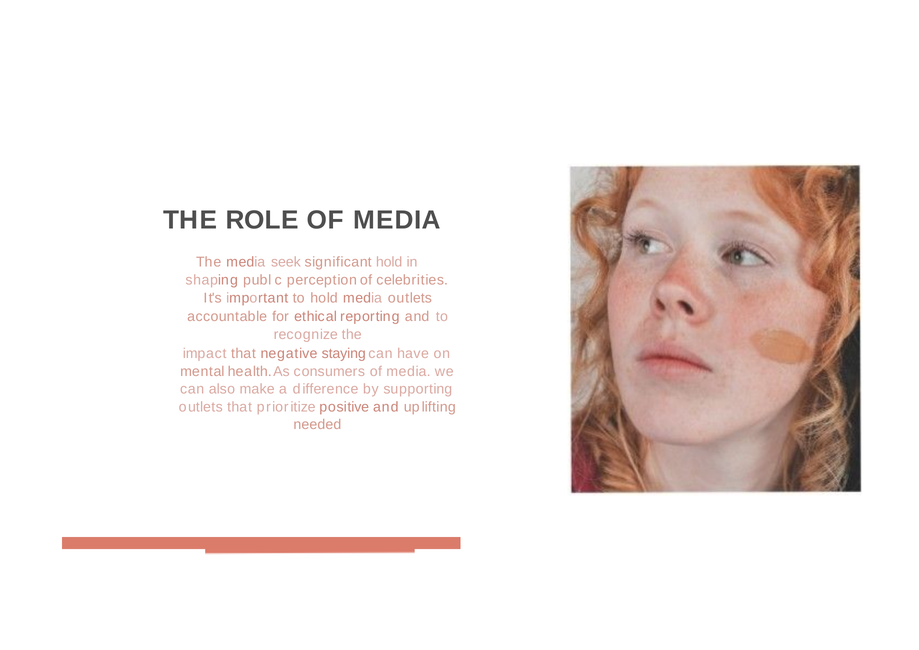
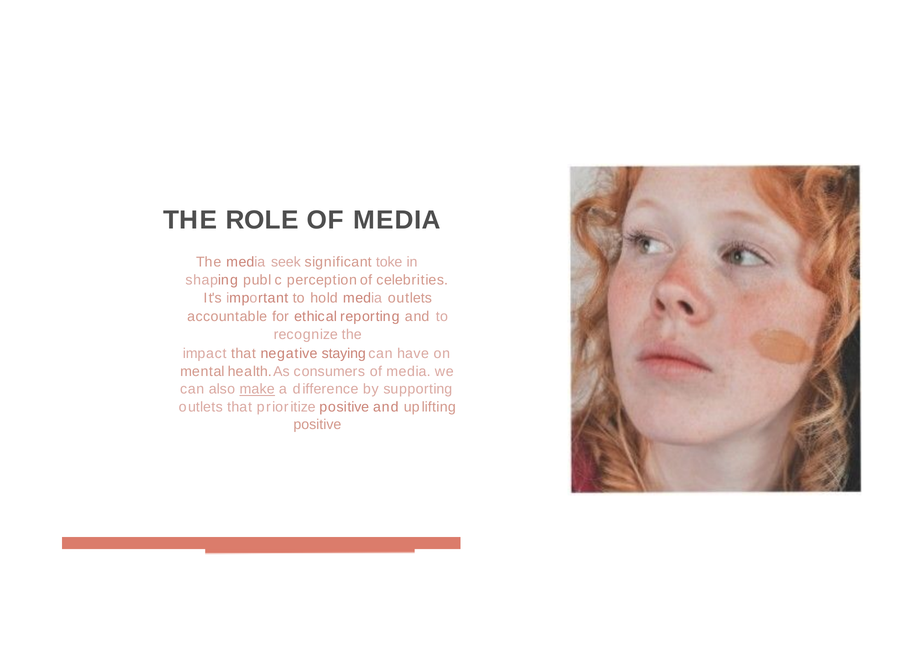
significant hold: hold -> toke (389, 262)
make underline: none -> present (257, 389)
needed: needed -> positive (317, 425)
